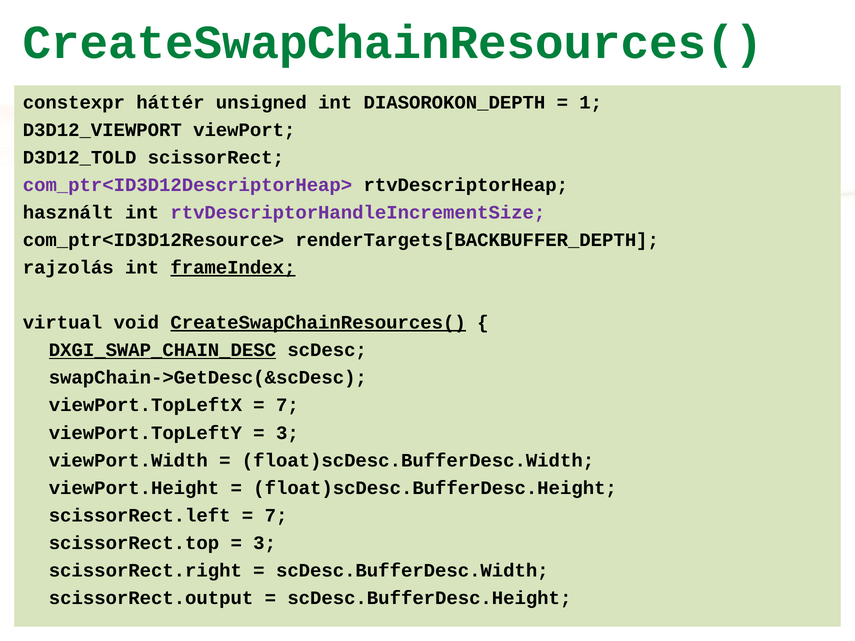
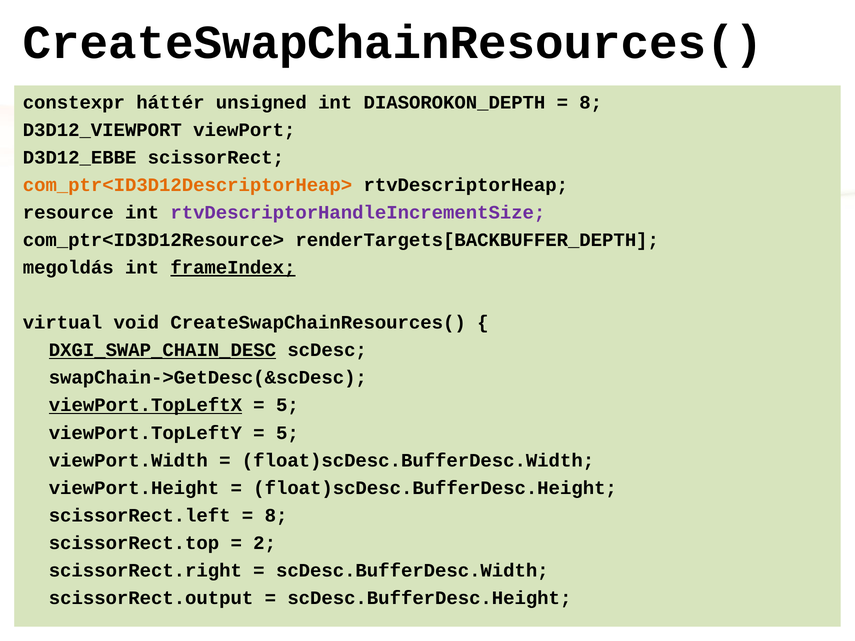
CreateSwapChainResources( colour: green -> black (393, 42)
1: 1 -> 8 (591, 102)
D3D12_TOLD: D3D12_TOLD -> D3D12_EBBE (80, 158)
com_ptr<ID3D12DescriptorHeap> colour: purple -> orange (188, 185)
használt: használt -> resource (68, 213)
rajzolás: rajzolás -> megoldás (68, 268)
CreateSwapChainResources( underline: present -> none (318, 323)
viewPort.TopLeftX underline: none -> present (145, 405)
7: 7 -> 5 (287, 405)
3: 3 -> 5 (287, 433)
7: 7 -> 8 (276, 516)
3: 3 -> 2 (265, 543)
